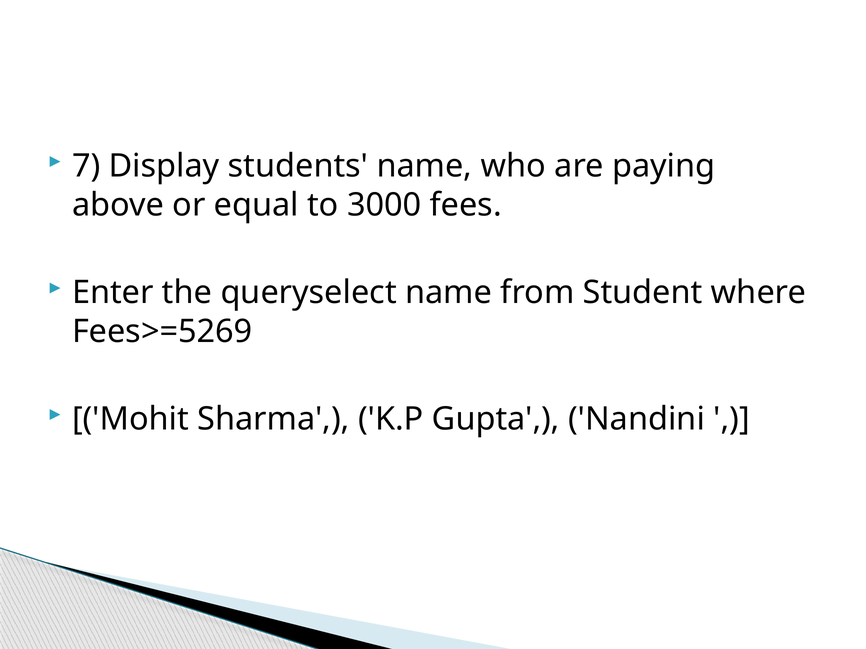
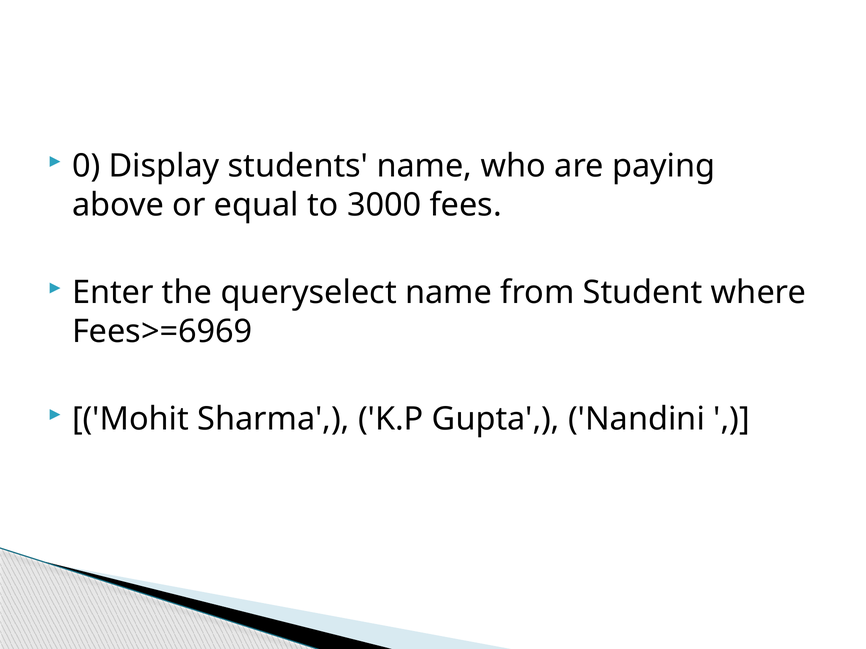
7: 7 -> 0 (86, 166)
Fees>=5269: Fees>=5269 -> Fees>=6969 (162, 332)
